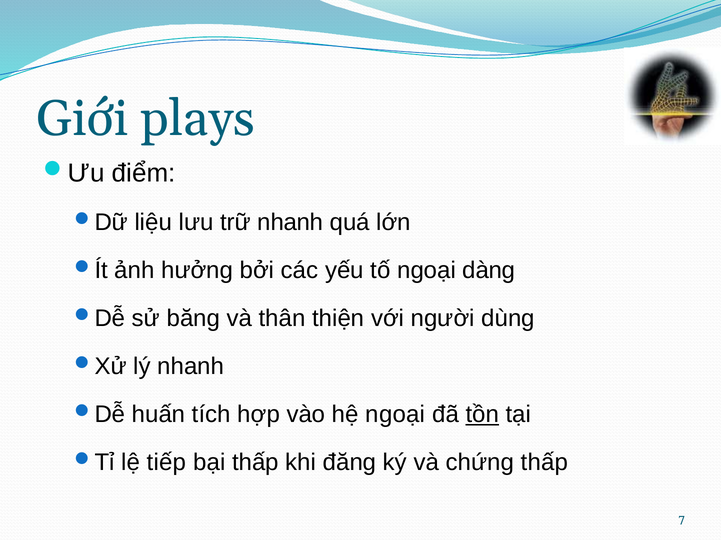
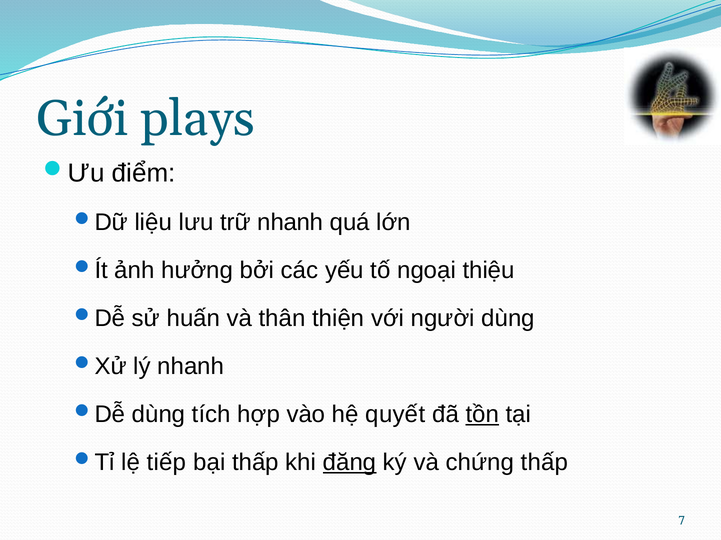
dàng: dàng -> thiệu (489, 271)
băng: băng -> huấn (193, 319)
huấn: huấn -> dùng (159, 415)
hệ ngoại: ngoại -> quyết (395, 415)
đăng underline: none -> present (350, 463)
